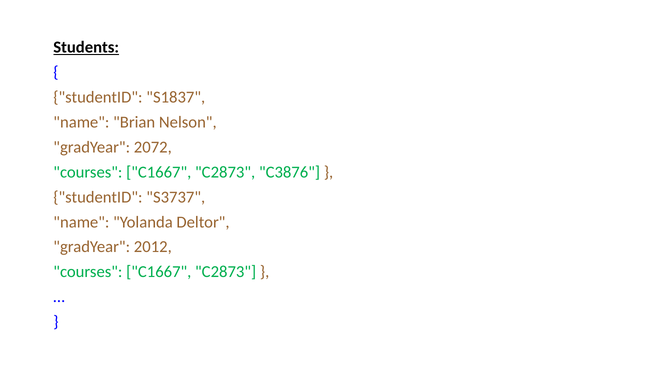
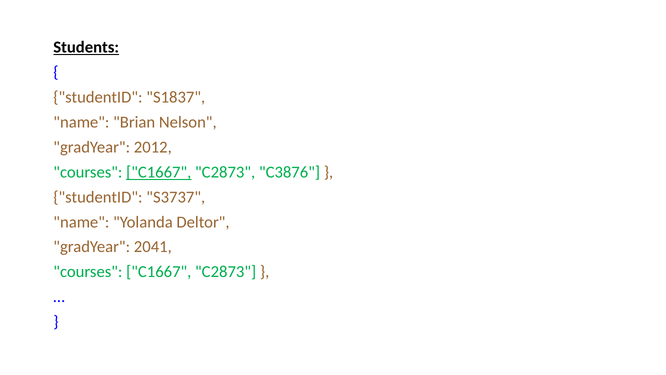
2072: 2072 -> 2012 (153, 147)
C1667 underline: none -> present (159, 172)
2012: 2012 -> 2041 (153, 247)
